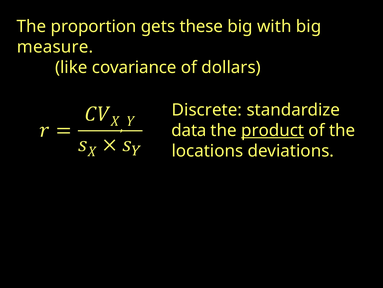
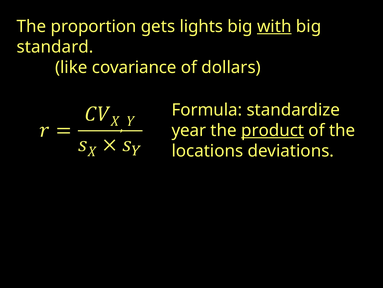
these: these -> lights (201, 26)
with underline: none -> present (274, 26)
measure: measure -> standard (55, 47)
Discrete: Discrete -> Formula (207, 110)
data: data -> year (189, 130)
